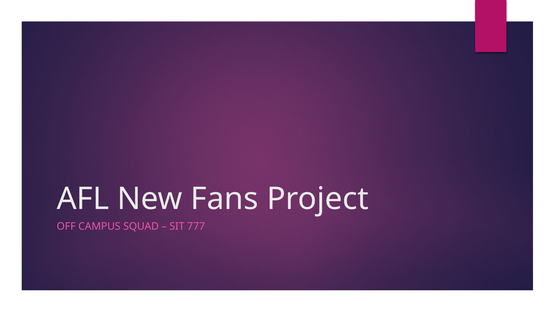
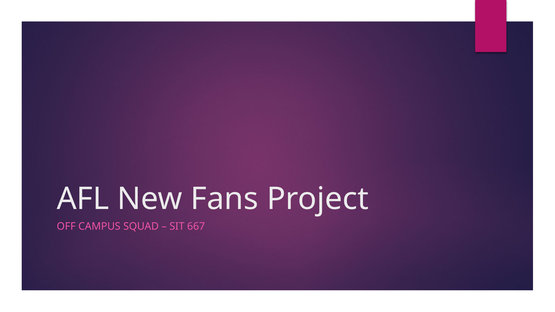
777: 777 -> 667 (196, 227)
